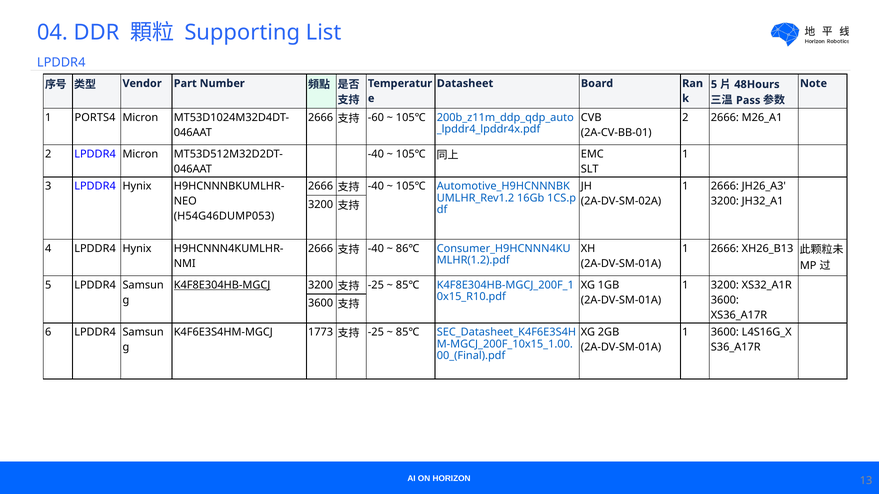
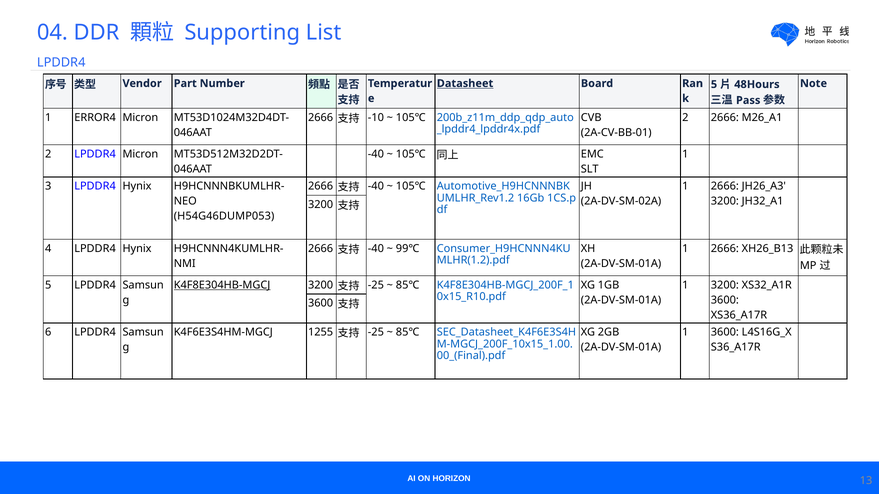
Datasheet underline: none -> present (465, 83)
PORTS4: PORTS4 -> ERROR4 (95, 118)
-60: -60 -> -10 (376, 118)
86℃: 86℃ -> 99℃ (408, 249)
1773: 1773 -> 1255 (321, 333)
